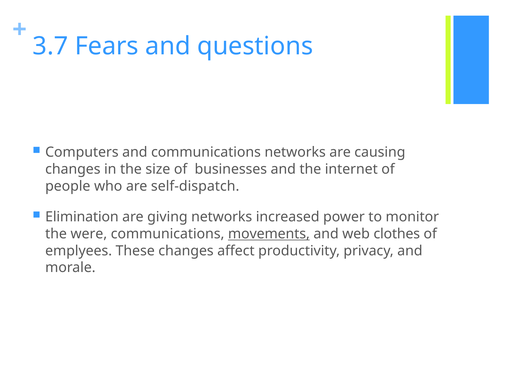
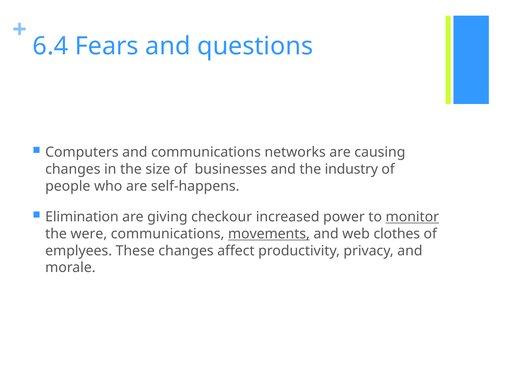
3.7: 3.7 -> 6.4 (50, 46)
internet: internet -> industry (351, 169)
self-dispatch: self-dispatch -> self-happens (195, 186)
giving networks: networks -> checkour (222, 217)
monitor underline: none -> present (412, 217)
